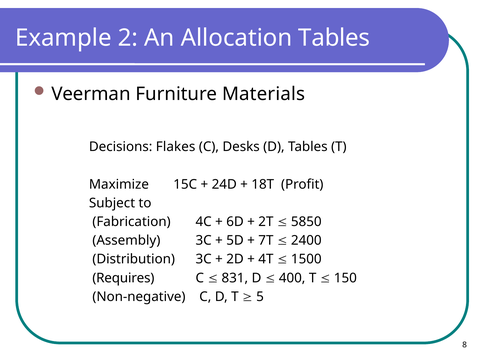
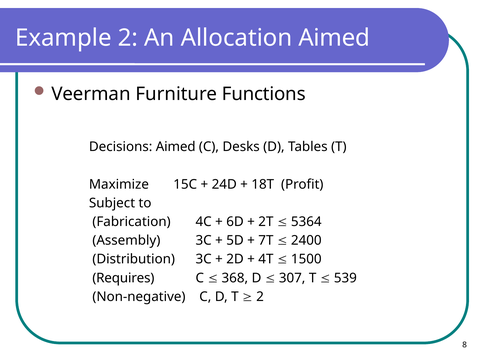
Allocation Tables: Tables -> Aimed (334, 38)
Materials: Materials -> Functions (264, 94)
Decisions Flakes: Flakes -> Aimed (176, 147)
5850: 5850 -> 5364 (306, 222)
831: 831 -> 368 (235, 278)
400: 400 -> 307 (292, 278)
150: 150 -> 539 (345, 278)
5: 5 -> 2 (260, 296)
